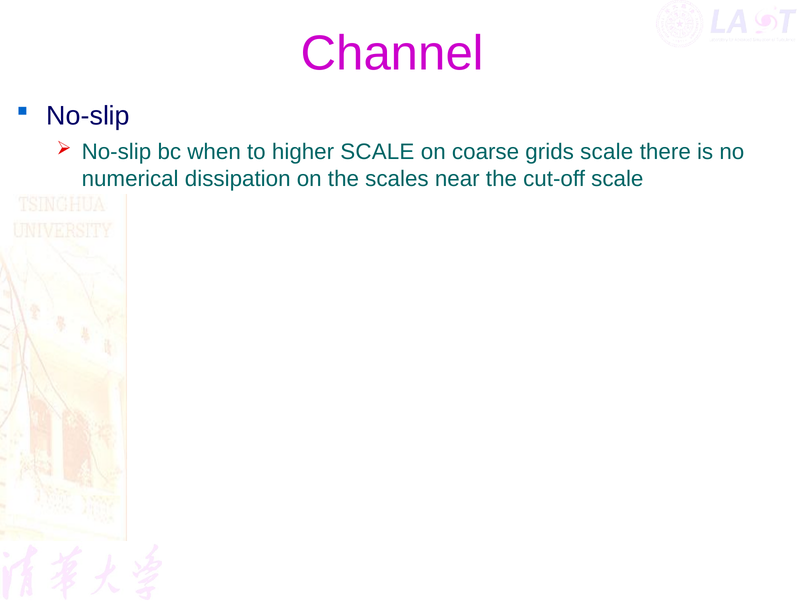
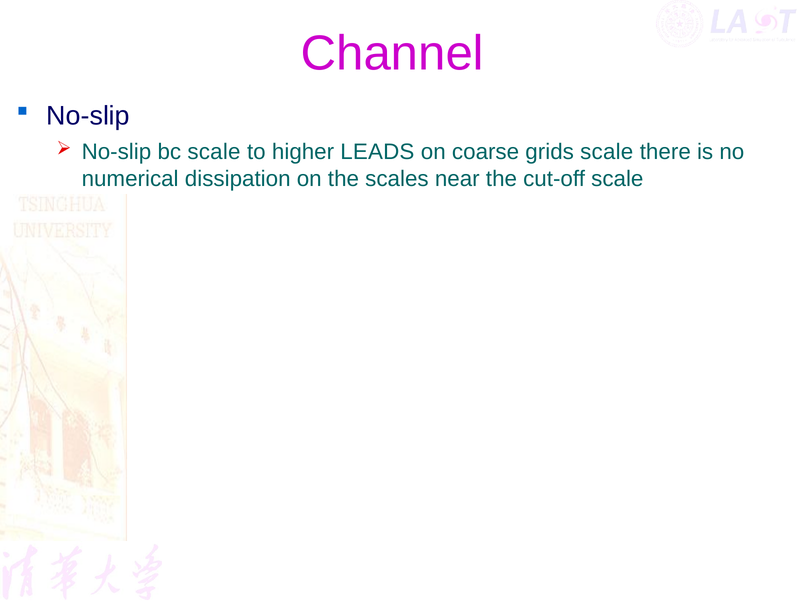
bc when: when -> scale (214, 152)
higher SCALE: SCALE -> LEADS (377, 152)
